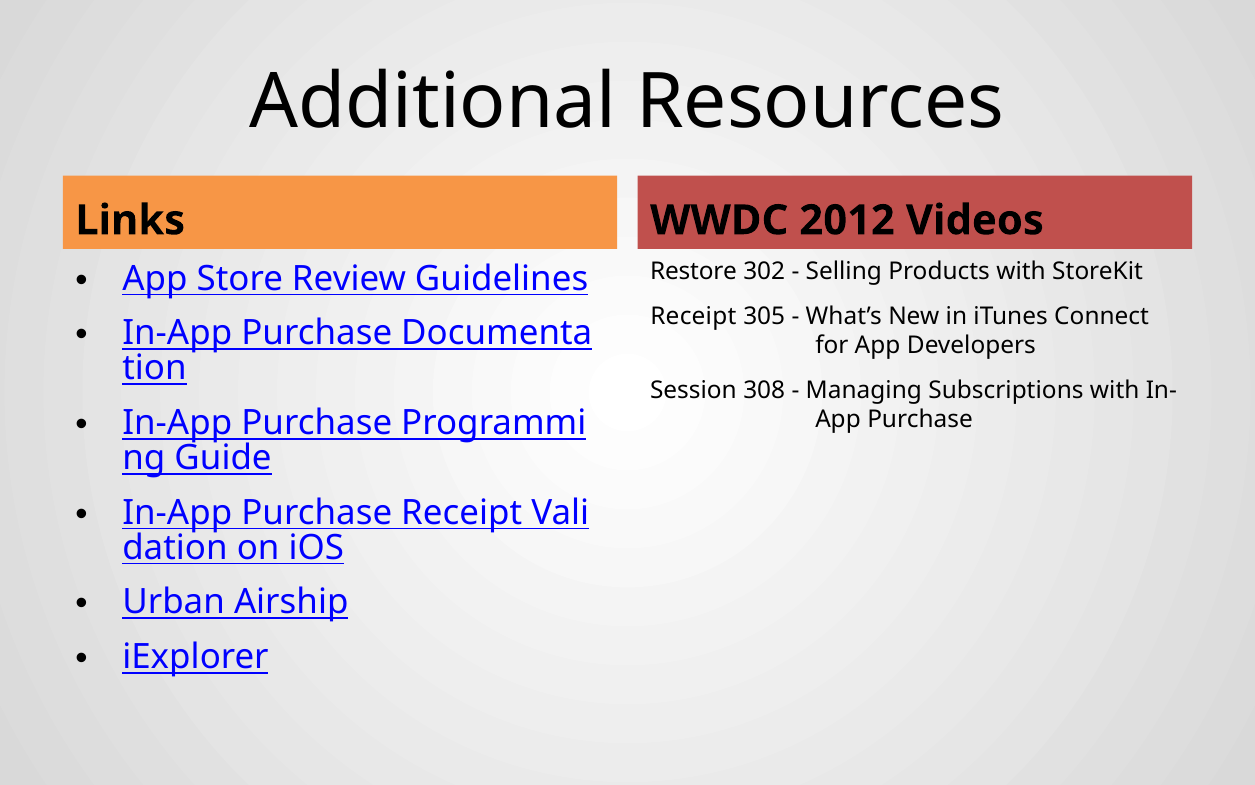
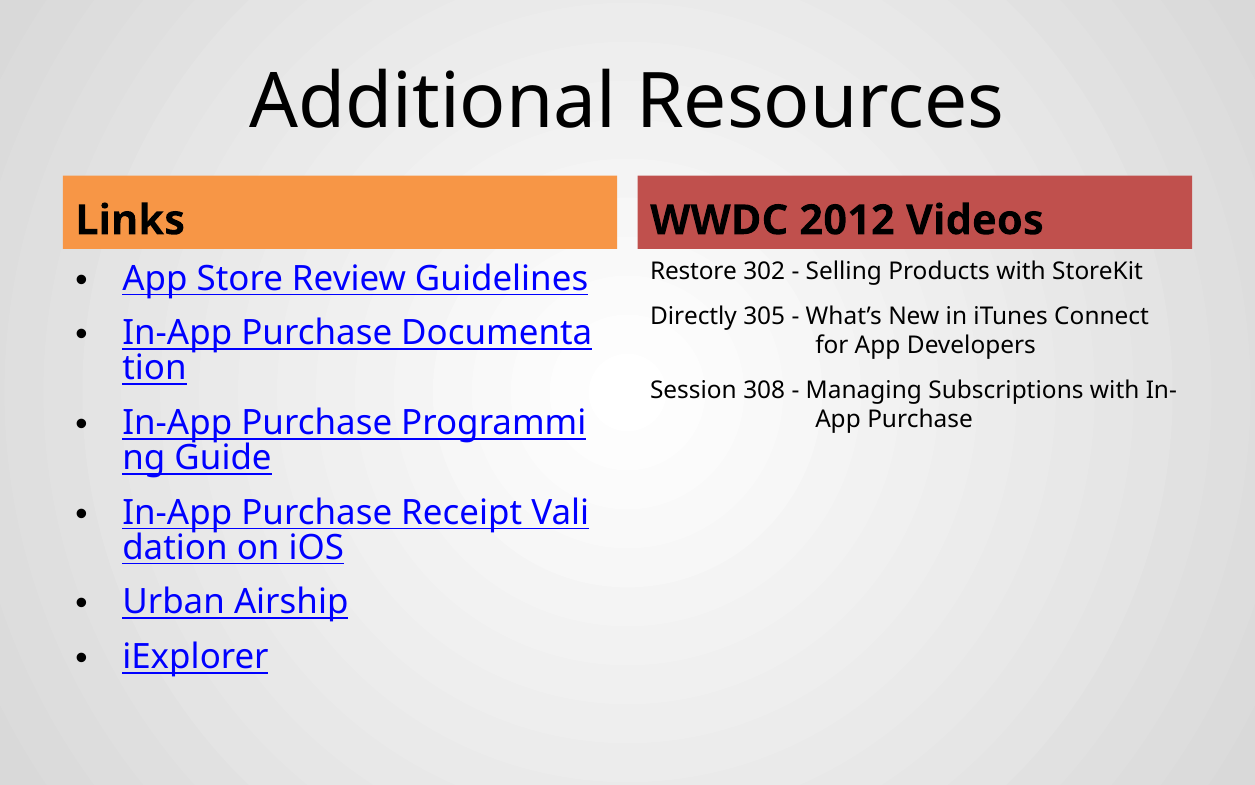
Receipt: Receipt -> Directly (693, 316)
